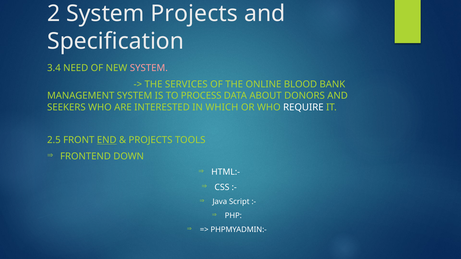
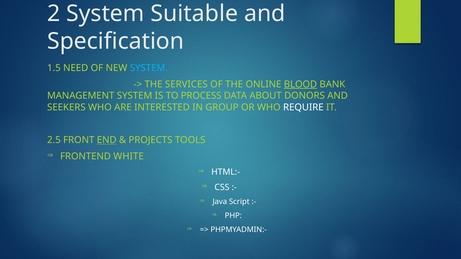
System Projects: Projects -> Suitable (194, 14)
3.4: 3.4 -> 1.5 (54, 68)
SYSTEM colour: pink -> light blue (149, 68)
BLOOD underline: none -> present (300, 84)
WHICH: WHICH -> GROUP (222, 107)
DOWN: DOWN -> WHITE (129, 157)
